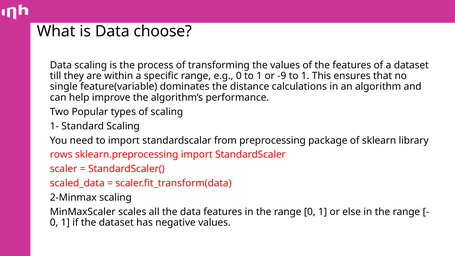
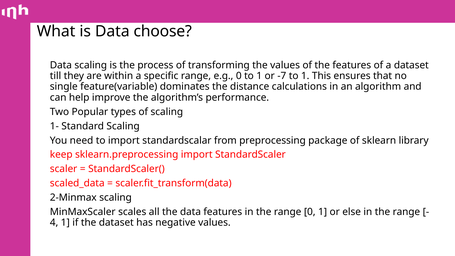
-9: -9 -> -7 (282, 76)
rows: rows -> keep (61, 155)
0: 0 -> 4 (54, 223)
